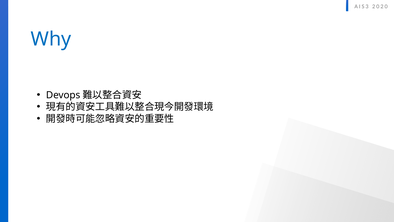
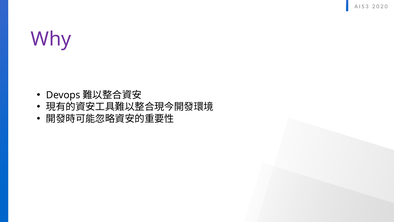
Why colour: blue -> purple (51, 39)
